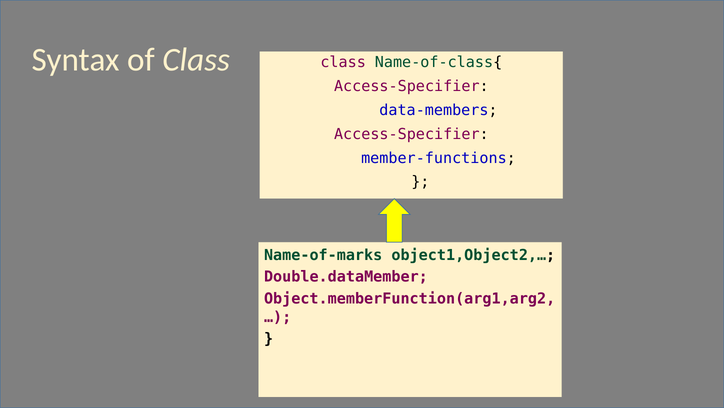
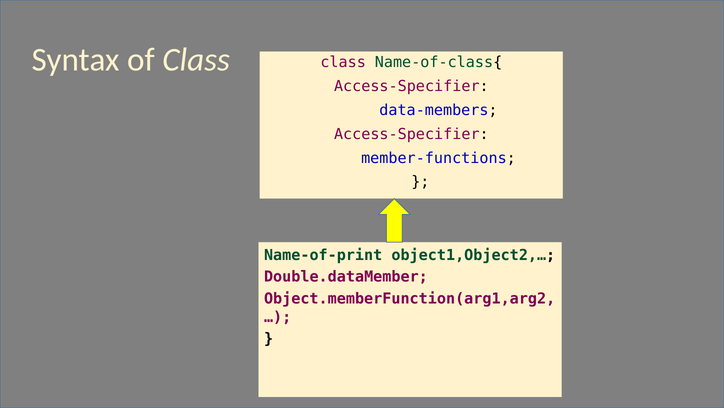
Name-of-marks: Name-of-marks -> Name-of-print (323, 255)
